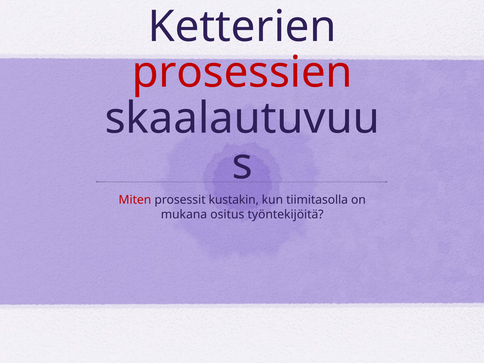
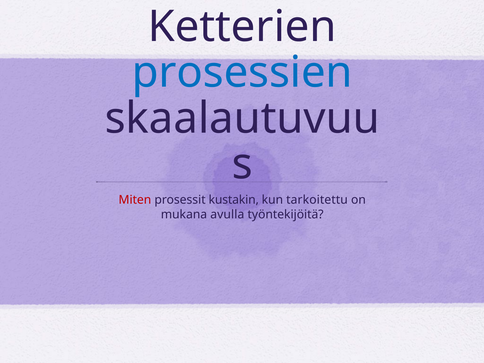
prosessien colour: red -> blue (242, 73)
tiimitasolla: tiimitasolla -> tarkoitettu (317, 200)
ositus: ositus -> avulla (227, 214)
